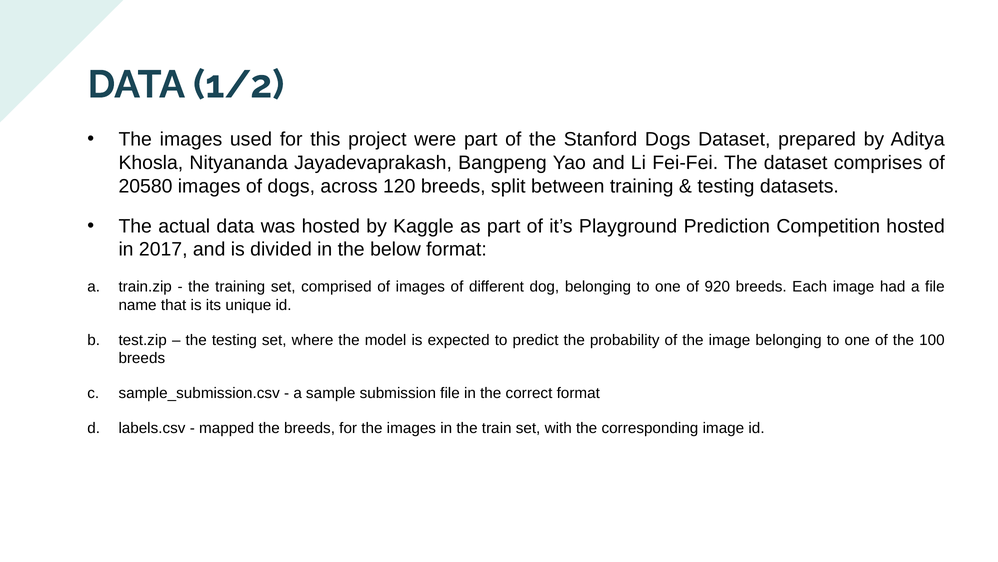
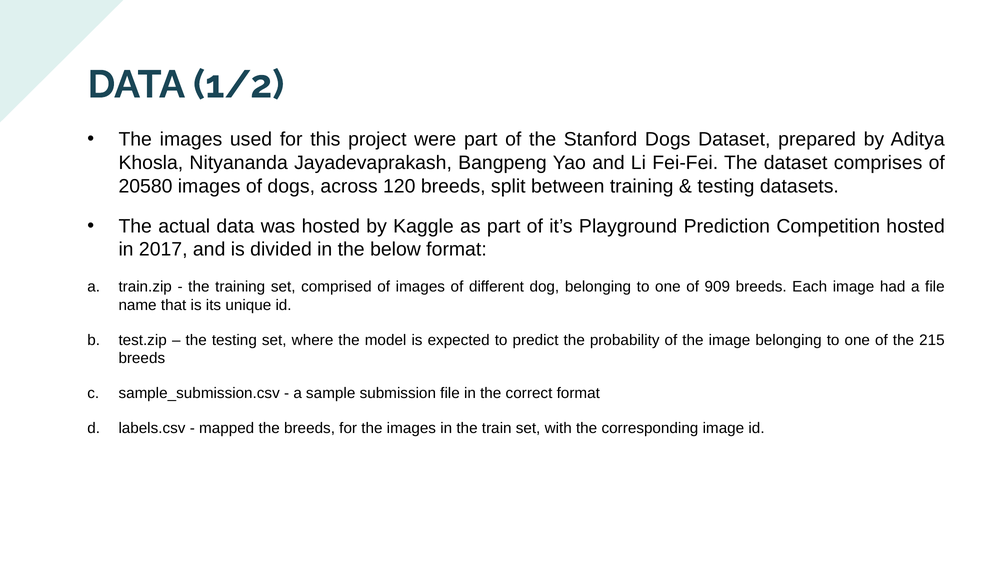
920: 920 -> 909 (717, 286)
100: 100 -> 215 (932, 340)
